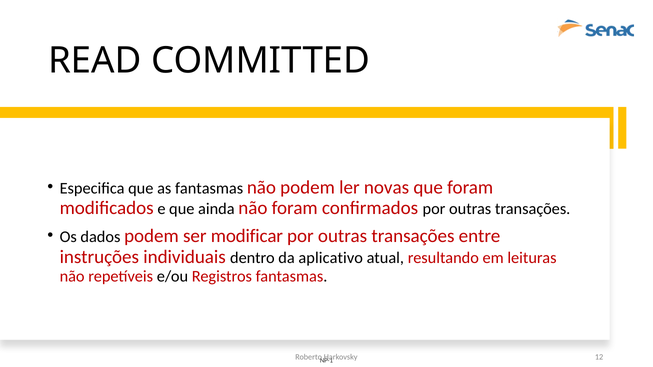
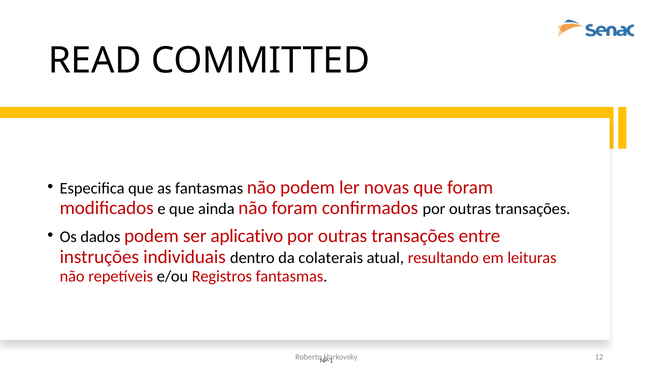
modificar: modificar -> aplicativo (247, 236)
aplicativo: aplicativo -> colaterais (331, 258)
